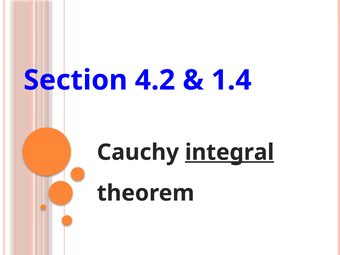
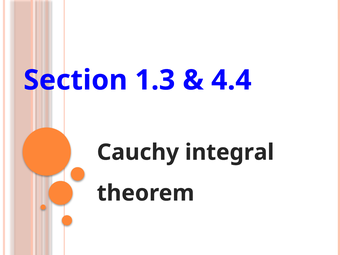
4.2: 4.2 -> 1.3 (155, 80)
1.4: 1.4 -> 4.4 (231, 80)
integral underline: present -> none (230, 152)
